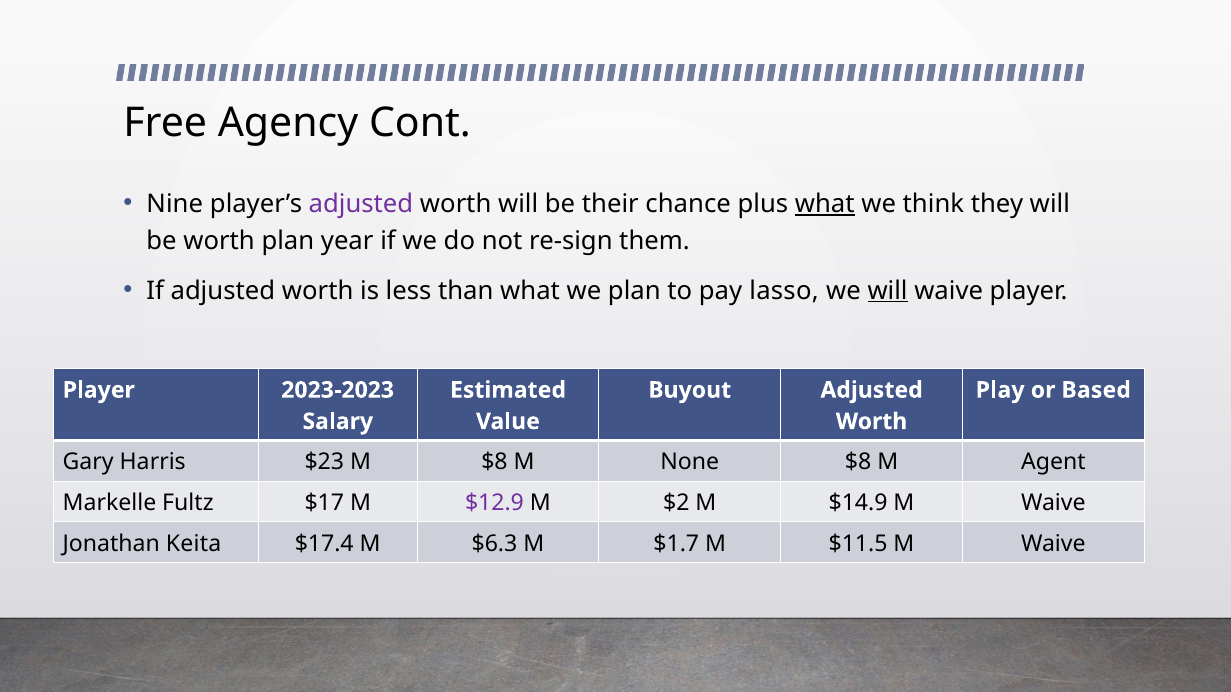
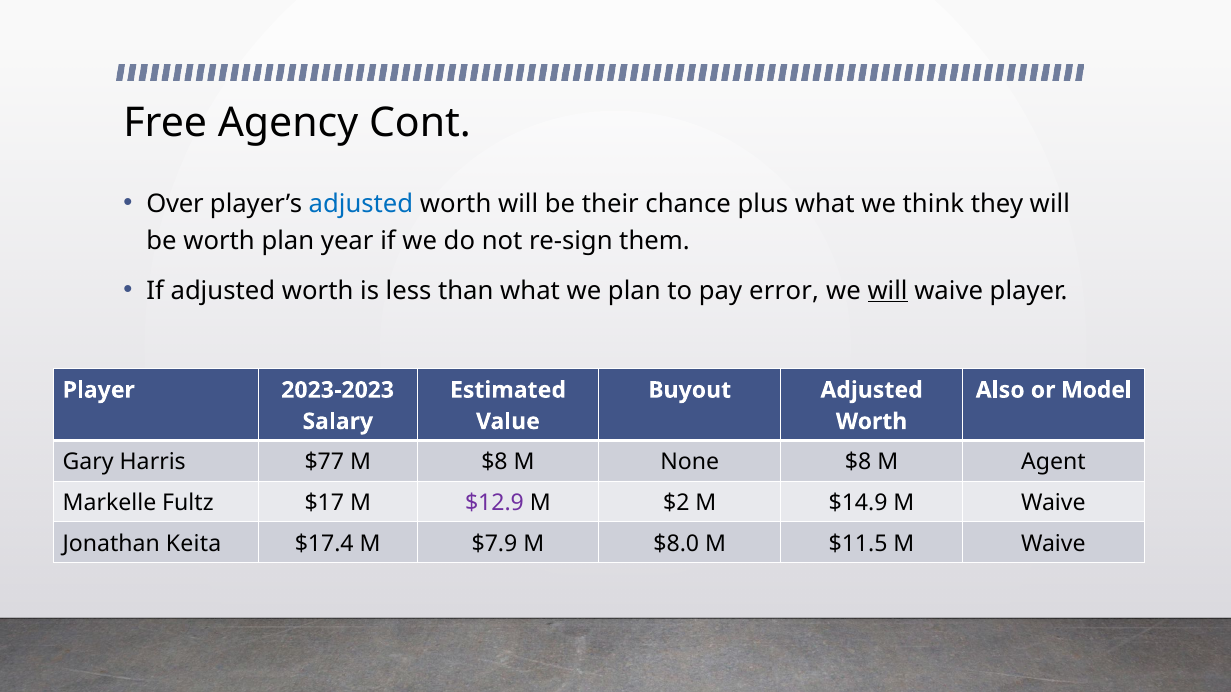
Nine: Nine -> Over (175, 204)
adjusted colour: purple -> blue (361, 204)
what underline: present -> none (825, 204)
lasso: lasso -> error (784, 291)
Play: Play -> Also (1000, 390)
Based: Based -> Model (1096, 390)
$23: $23 -> $77 (324, 462)
$6.3: $6.3 -> $7.9 (494, 544)
$1.7: $1.7 -> $8.0 (676, 544)
